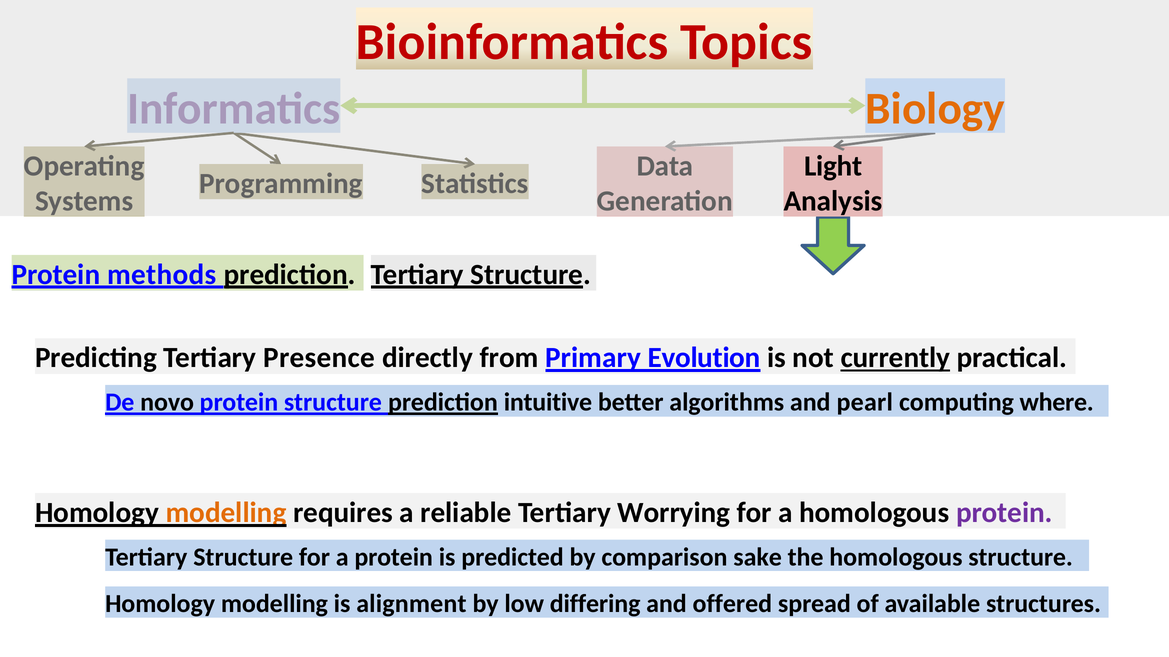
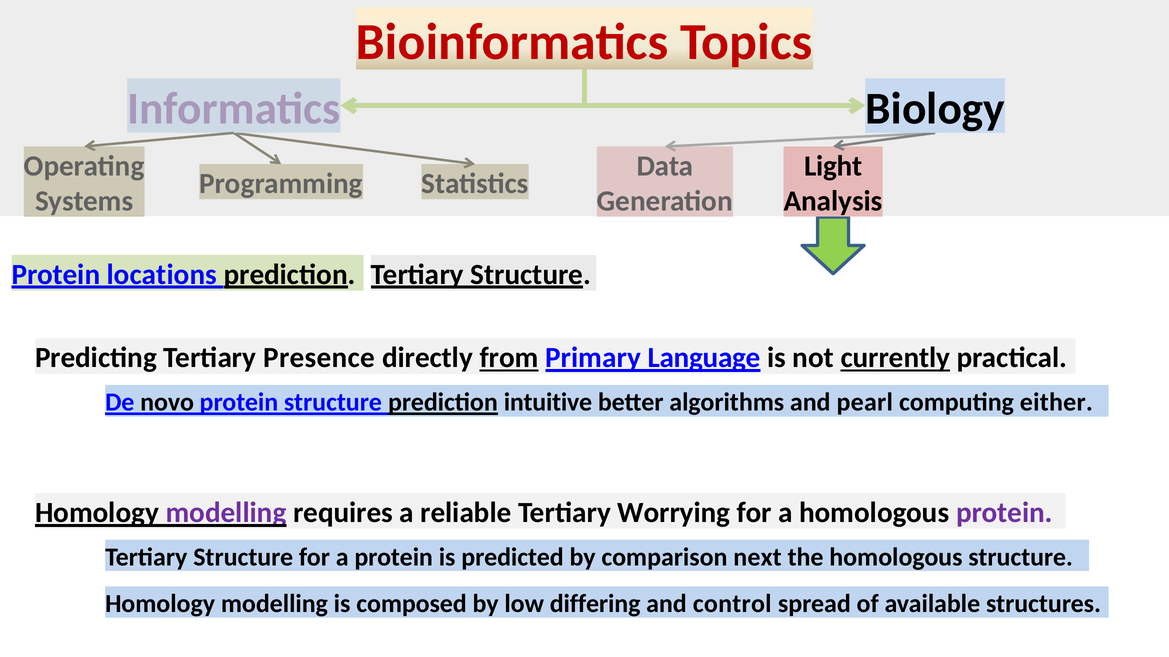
Biology colour: orange -> black (935, 109)
methods: methods -> locations (162, 275)
from underline: none -> present (509, 358)
Evolution: Evolution -> Language (704, 358)
where: where -> either (1056, 403)
modelling colour: orange -> purple (226, 513)
sake: sake -> next (758, 558)
alignment: alignment -> composed (412, 604)
offered: offered -> control (732, 604)
